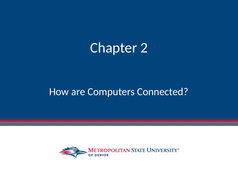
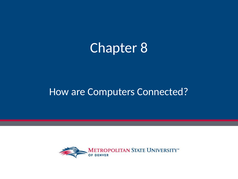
2: 2 -> 8 (144, 48)
